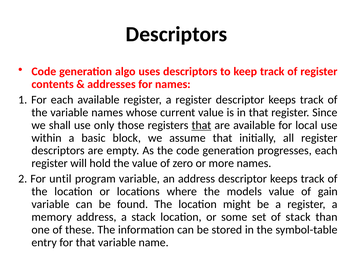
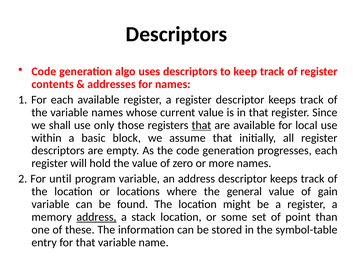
models: models -> general (244, 191)
address underline: none -> present (96, 217)
of stack: stack -> point (298, 217)
